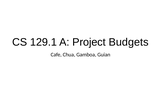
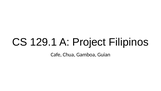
Budgets: Budgets -> Filipinos (129, 42)
